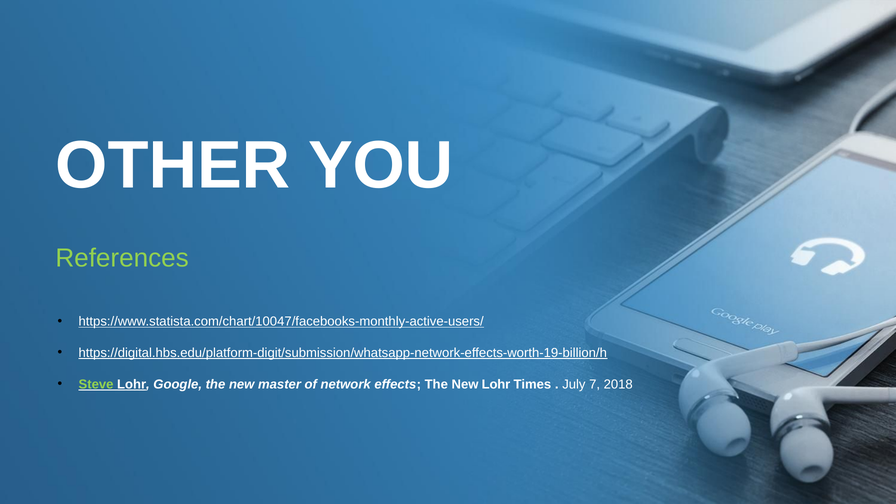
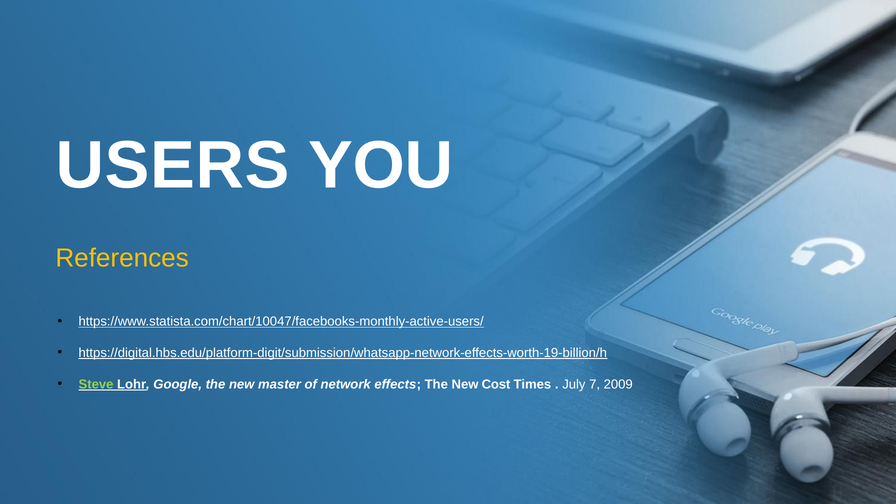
OTHER: OTHER -> USERS (173, 165)
References colour: light green -> yellow (122, 258)
New Lohr: Lohr -> Cost (496, 384)
2018: 2018 -> 2009 (618, 384)
